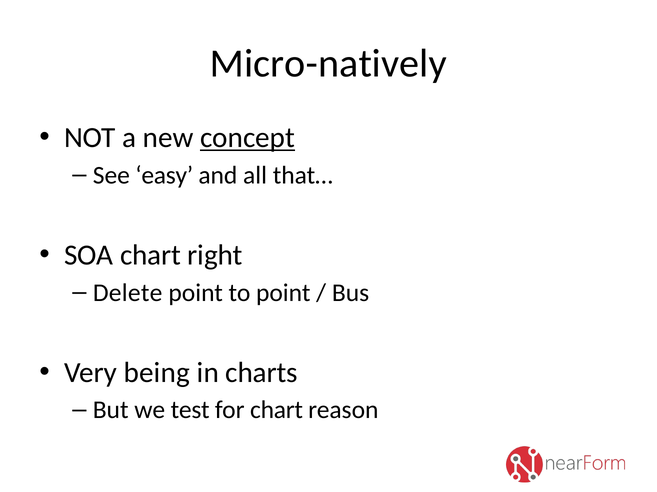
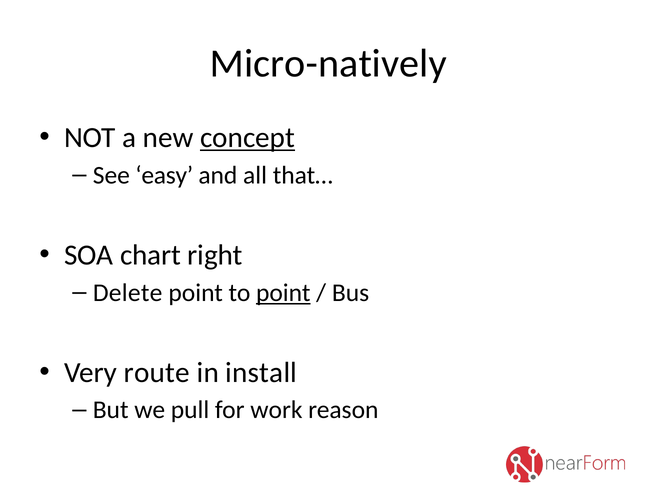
point underline: none -> present (283, 293)
being: being -> route (157, 373)
charts: charts -> install (261, 373)
test: test -> pull (190, 411)
for chart: chart -> work (276, 411)
